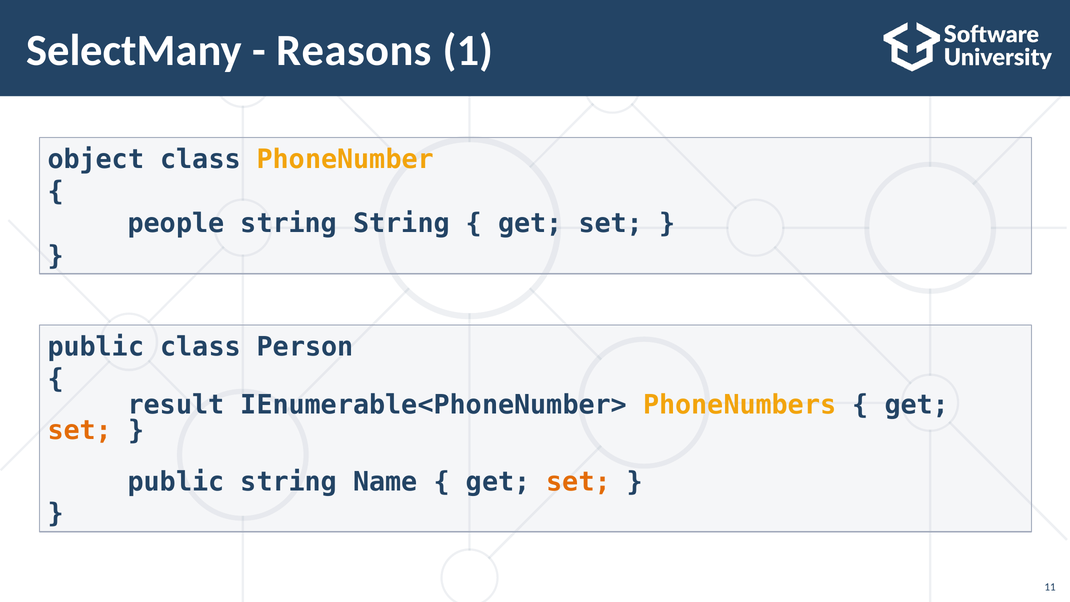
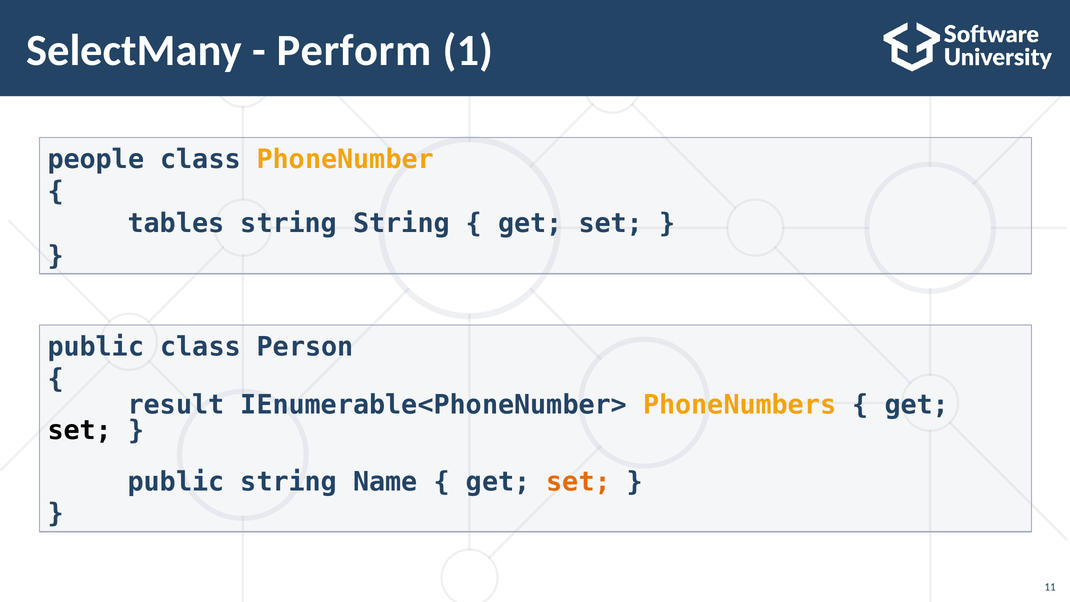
Reasons: Reasons -> Perform (354, 51)
object: object -> people (96, 159)
people: people -> tables (176, 224)
set colour: orange -> black (80, 430)
